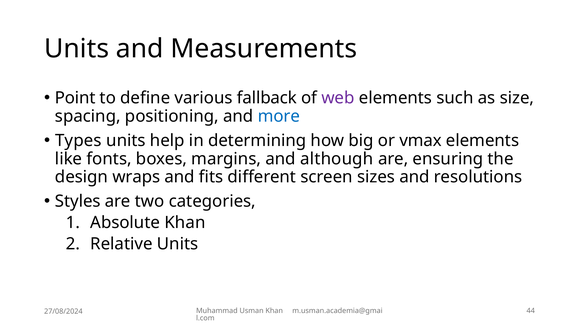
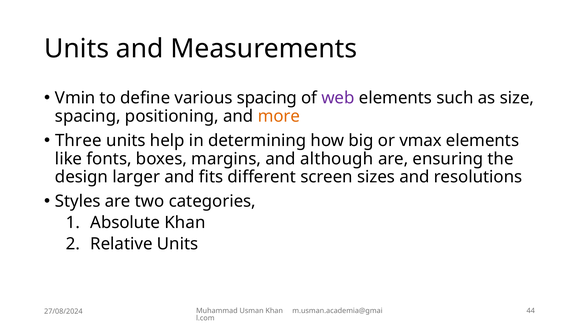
Point: Point -> Vmin (75, 98)
various fallback: fallback -> spacing (267, 98)
more colour: blue -> orange (279, 116)
Types: Types -> Three (78, 140)
wraps: wraps -> larger (136, 177)
